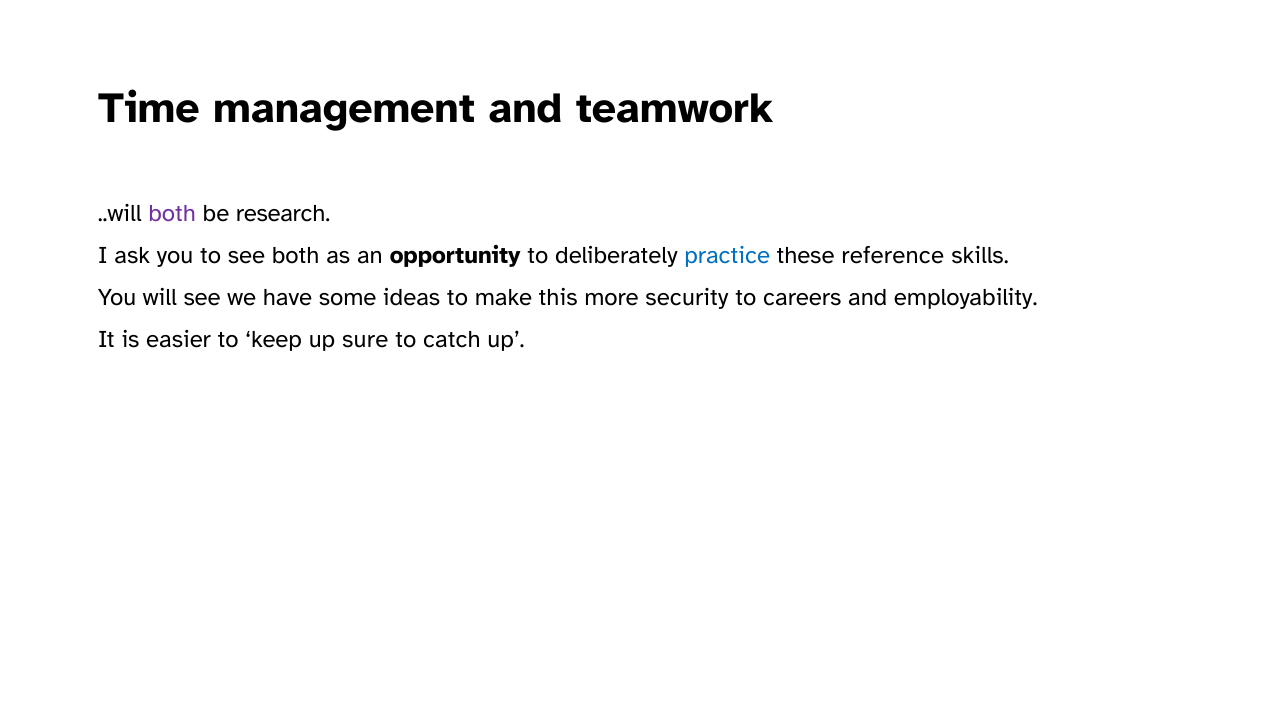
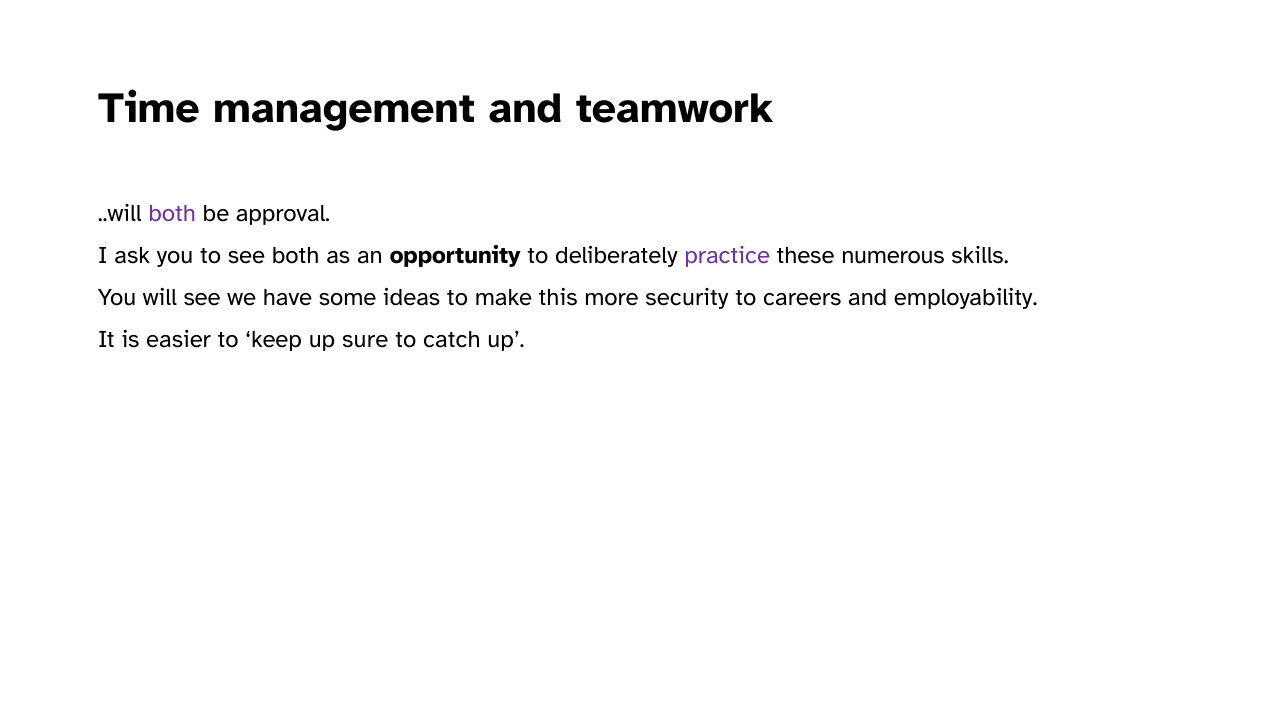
research: research -> approval (283, 213)
practice colour: blue -> purple (727, 255)
reference: reference -> numerous (893, 255)
